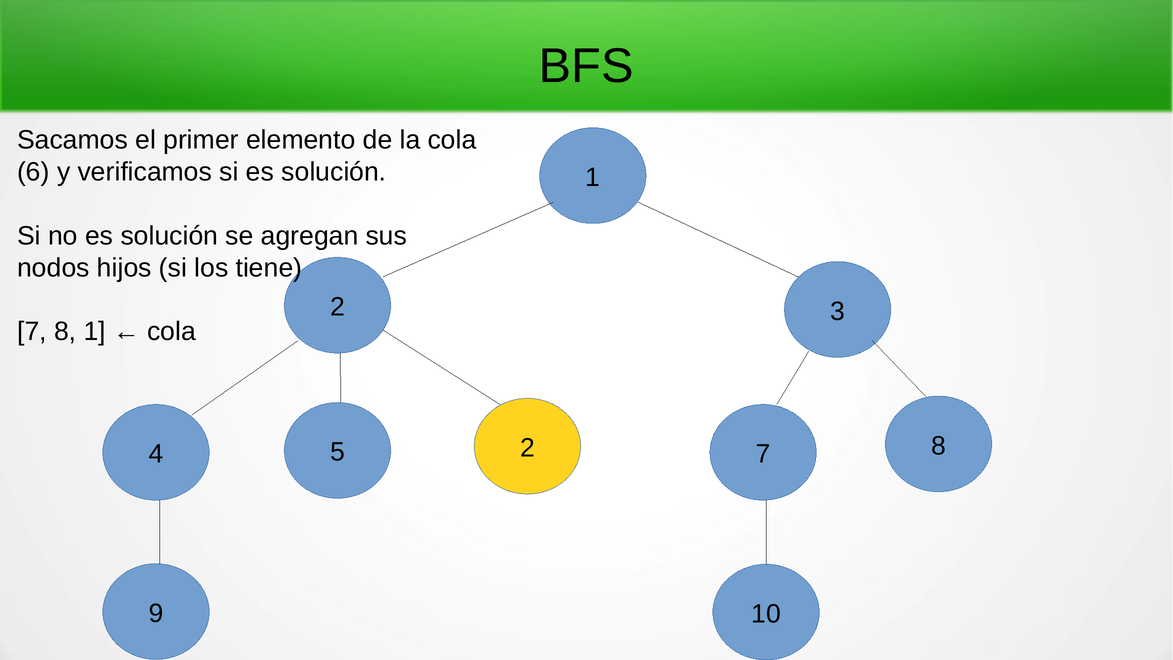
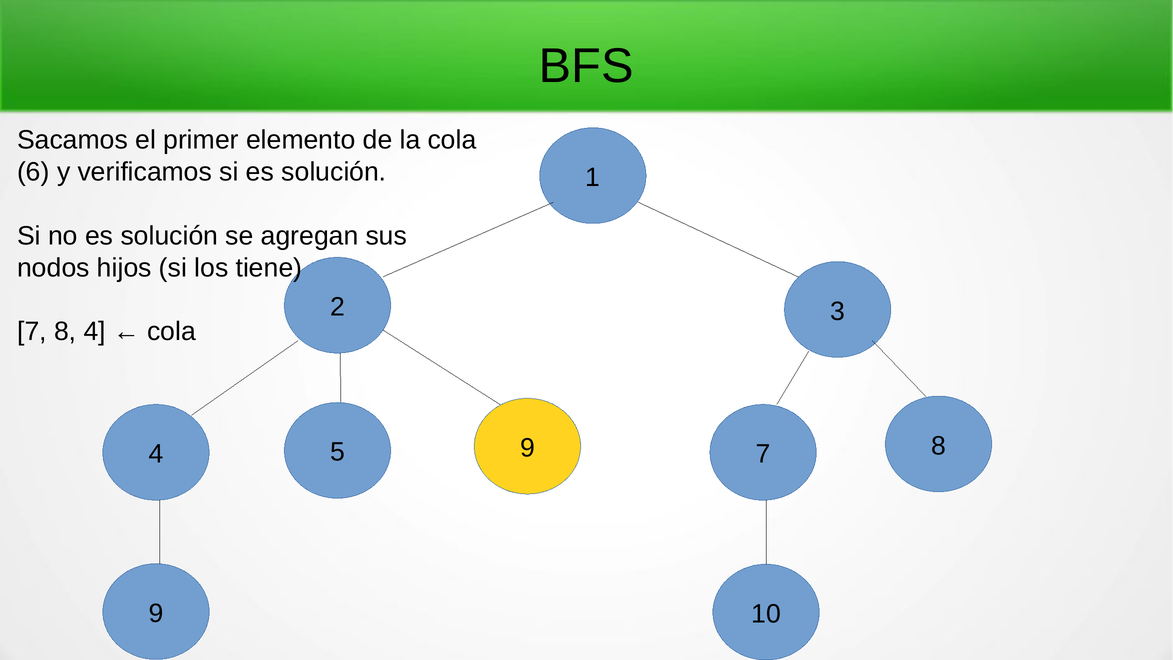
8 1: 1 -> 4 (95, 332)
5 2: 2 -> 9 (527, 448)
